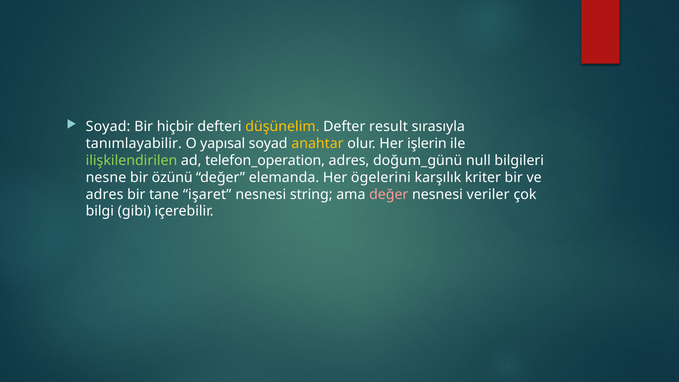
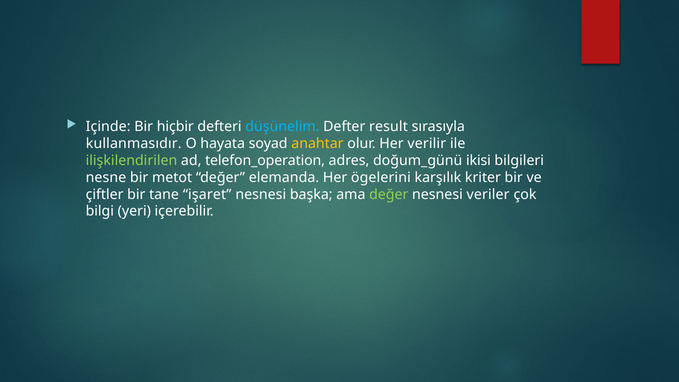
Soyad: Soyad -> Içinde (108, 126)
düşünelim colour: yellow -> light blue (282, 126)
tanımlayabilir: tanımlayabilir -> kullanmasıdır (134, 143)
yapısal: yapısal -> hayata (223, 143)
işlerin: işlerin -> verilir (427, 143)
null: null -> ikisi (478, 160)
özünü: özünü -> metot (172, 177)
adres: adres -> çiftler (105, 194)
string: string -> başka (311, 194)
değer colour: pink -> light green (389, 194)
gibi: gibi -> yeri (134, 211)
